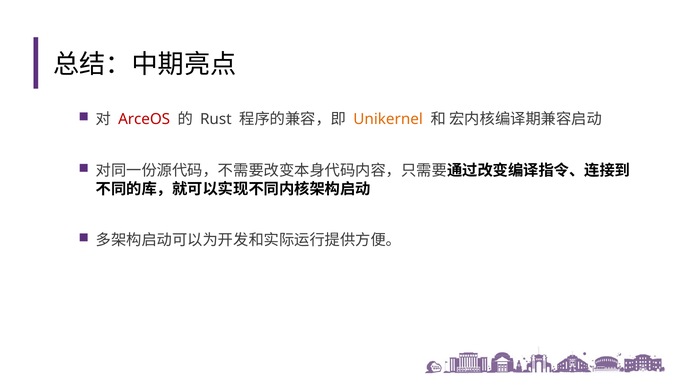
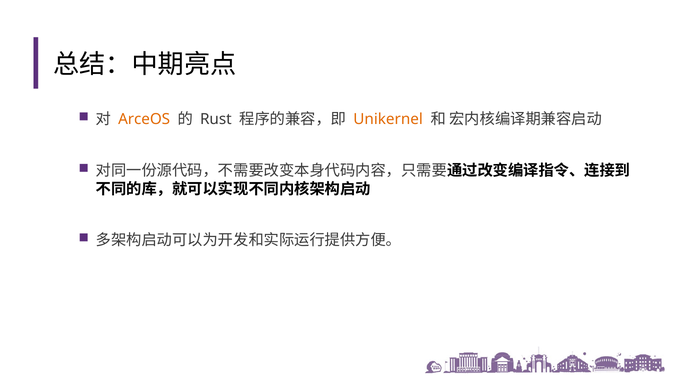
ArceOS colour: red -> orange (144, 120)
